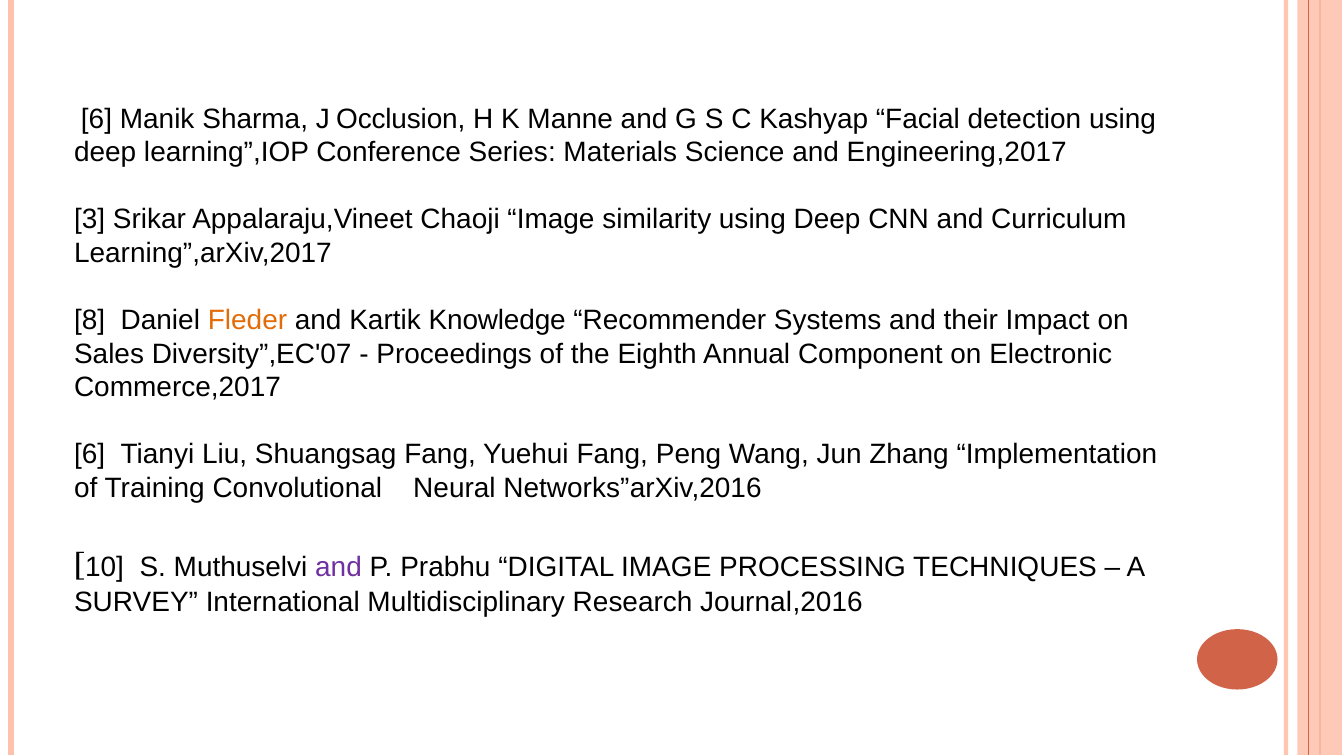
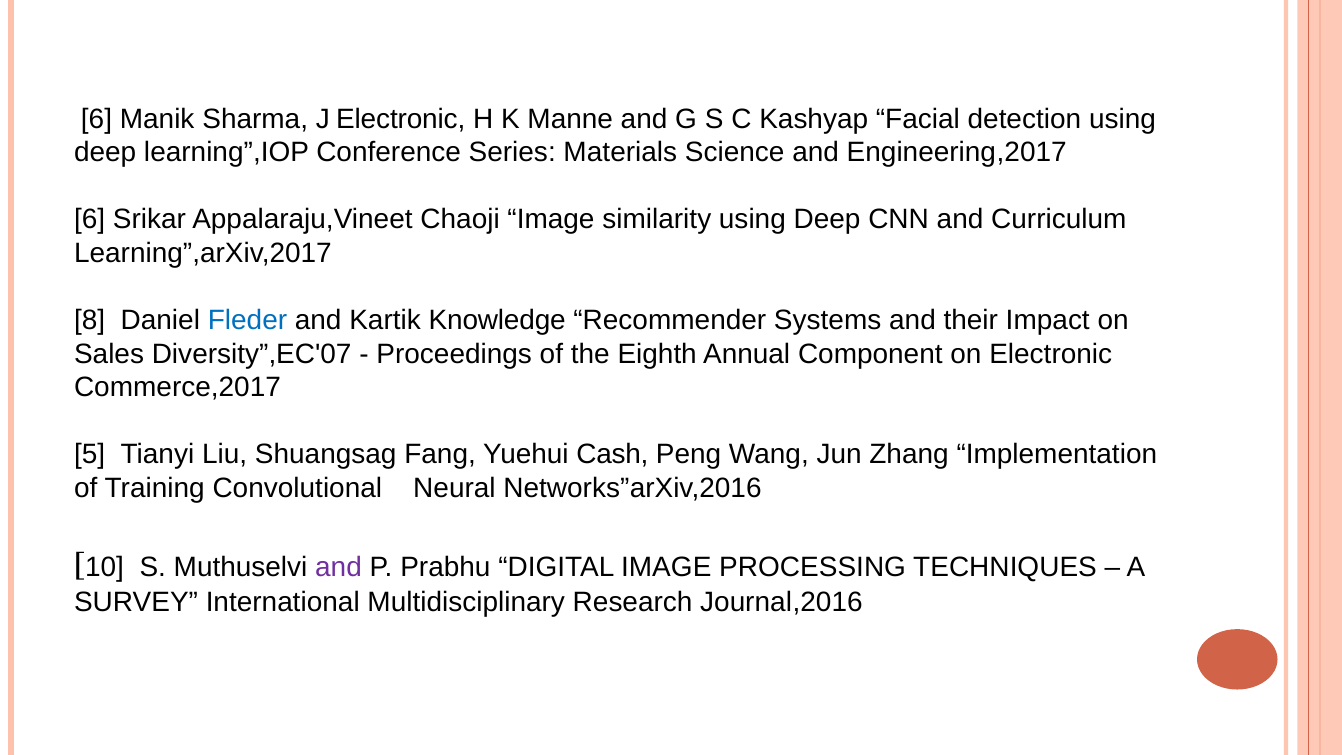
J Occlusion: Occlusion -> Electronic (401, 119)
3: 3 -> 6 (90, 220)
Fleder colour: orange -> blue (247, 320)
6: 6 -> 5 (90, 455)
Yuehui Fang: Fang -> Cash (612, 455)
